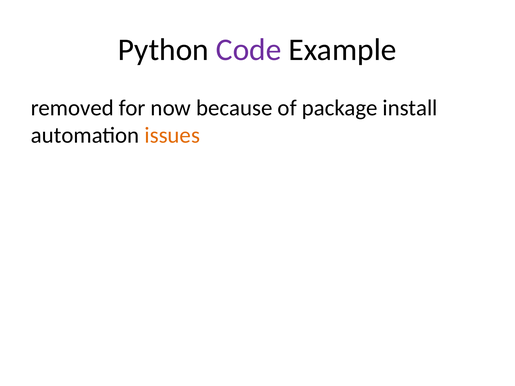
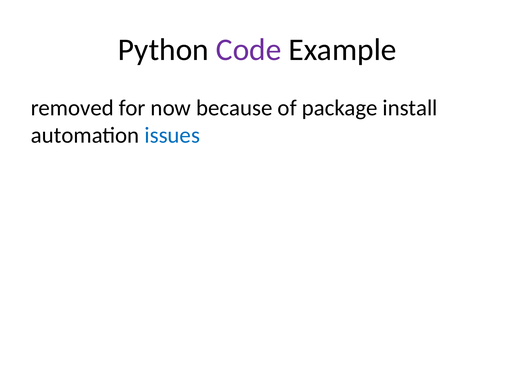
issues colour: orange -> blue (172, 136)
